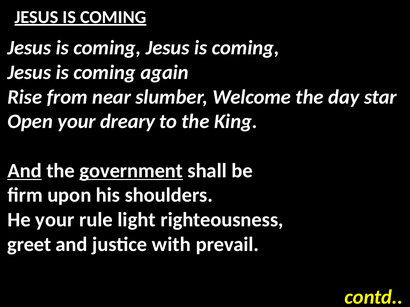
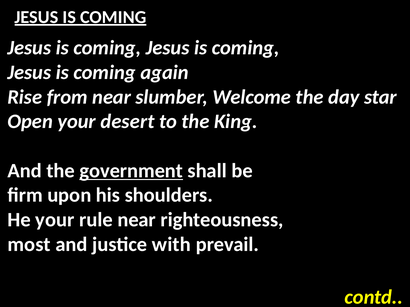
dreary: dreary -> desert (127, 122)
And underline: present -> none (25, 171)
rule light: light -> near (137, 220)
greet: greet -> most (29, 245)
